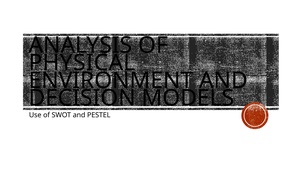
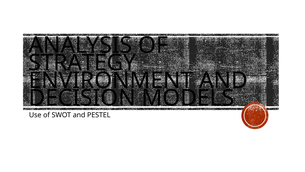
PHYSICAL: PHYSICAL -> STRATEGY (82, 63)
